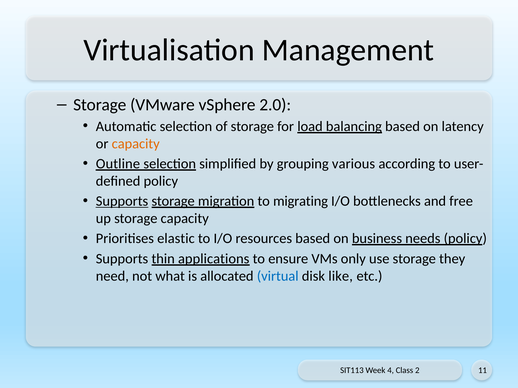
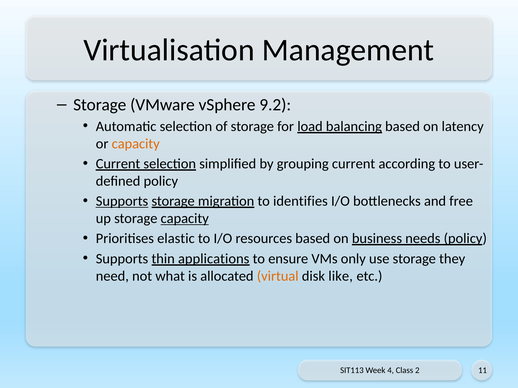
2.0: 2.0 -> 9.2 (275, 105)
Outline: Outline -> Current (118, 164)
grouping various: various -> current (354, 164)
migrating: migrating -> identifies (300, 201)
capacity underline: none -> present (185, 219)
virtual colour: blue -> orange (278, 276)
